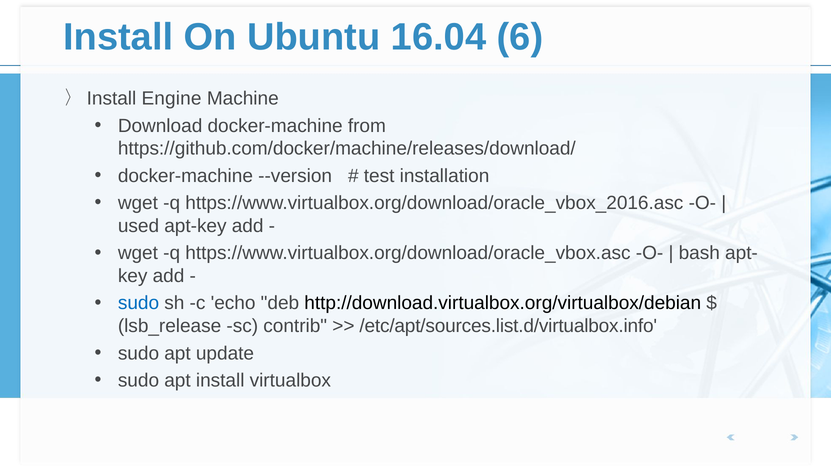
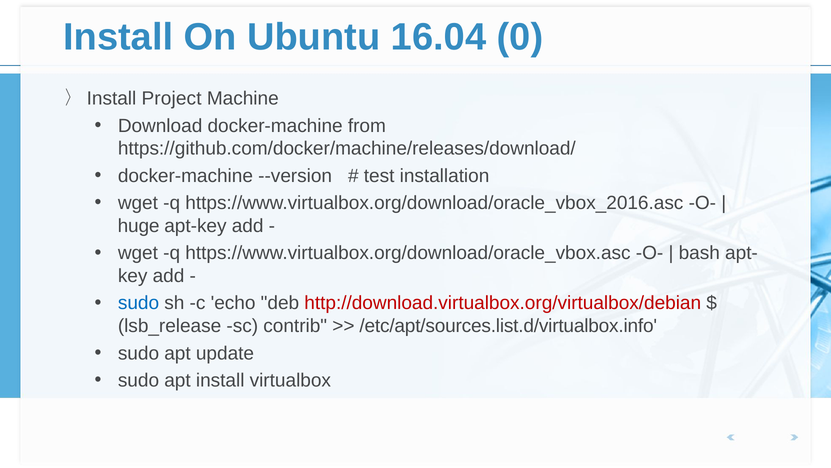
6: 6 -> 0 (520, 37)
Engine: Engine -> Project (172, 98)
used: used -> huge (139, 226)
http://download.virtualbox.org/virtualbox/debian colour: black -> red (503, 303)
